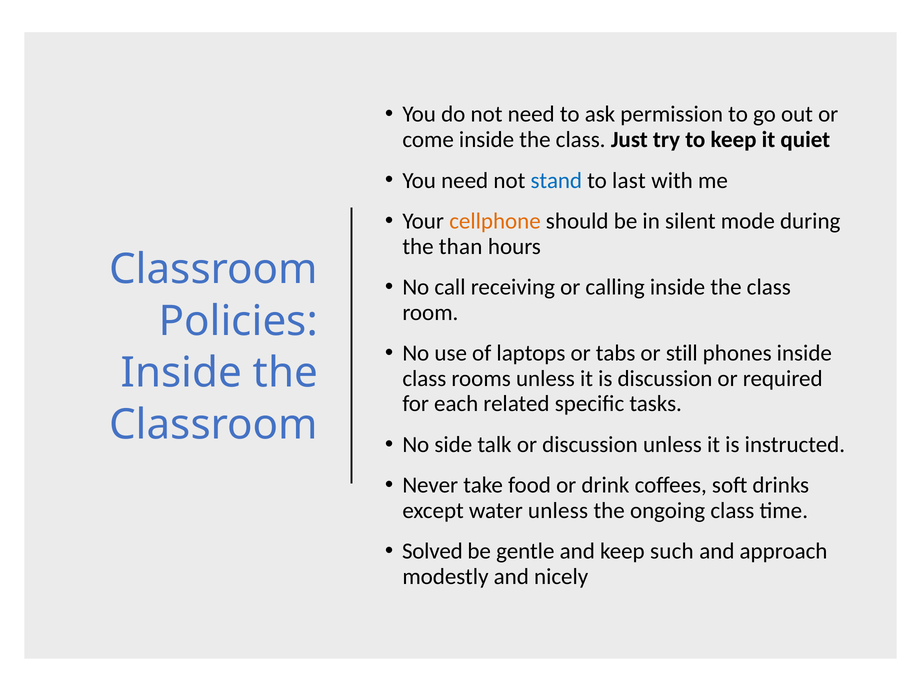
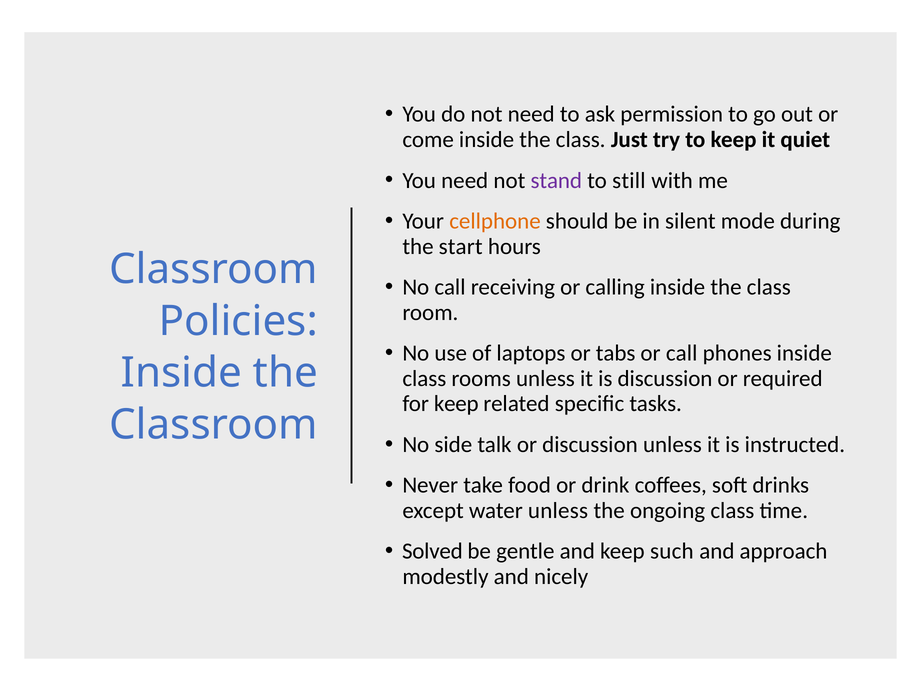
stand colour: blue -> purple (556, 180)
last: last -> still (629, 180)
than: than -> start (461, 246)
or still: still -> call (682, 353)
for each: each -> keep (456, 404)
